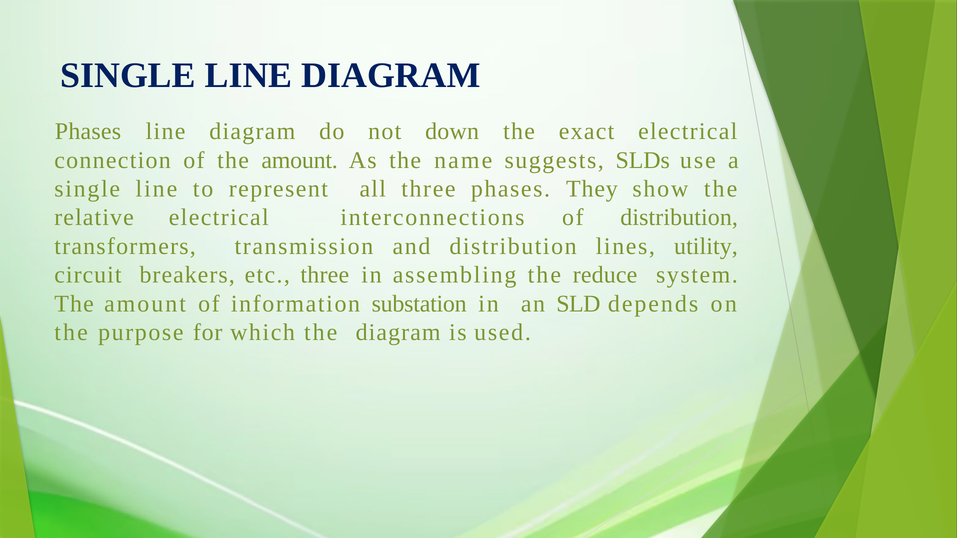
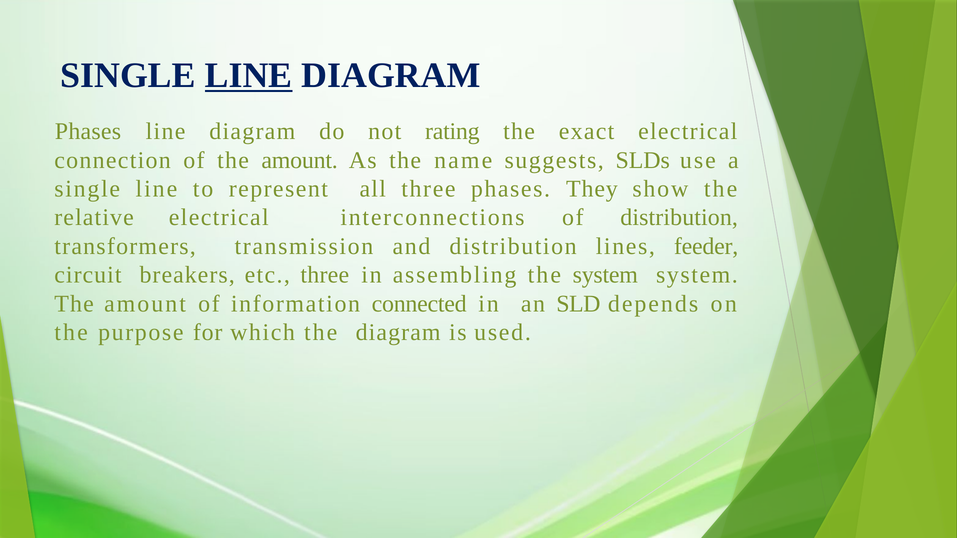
LINE underline: none -> present (249, 75)
down: down -> rating (452, 132)
utility: utility -> feeder (706, 246)
the reduce: reduce -> system (605, 275)
substation: substation -> connected (419, 304)
